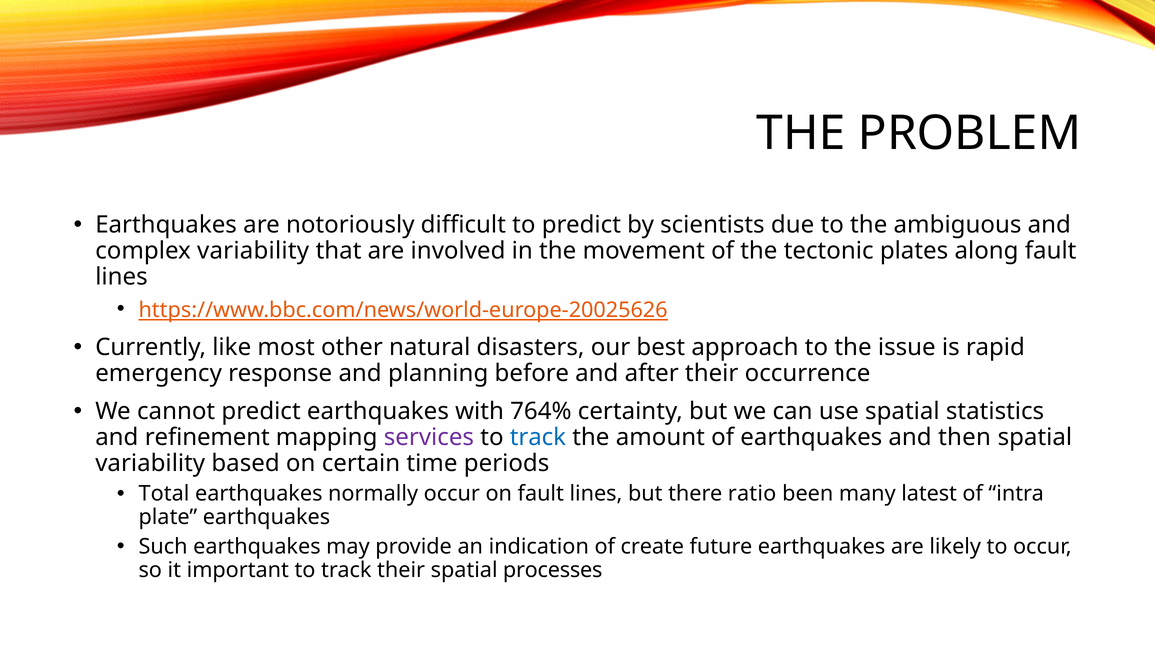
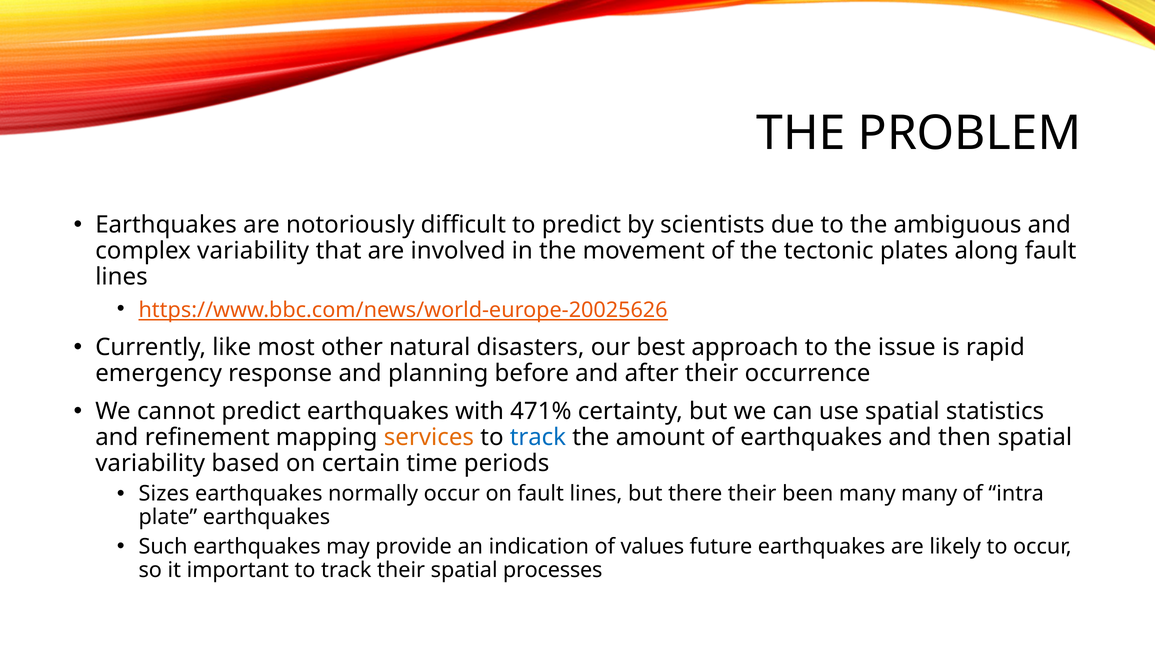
764%: 764% -> 471% (541, 412)
services colour: purple -> orange (429, 438)
Total: Total -> Sizes (164, 494)
there ratio: ratio -> their (752, 494)
many latest: latest -> many (929, 494)
create: create -> values (652, 547)
